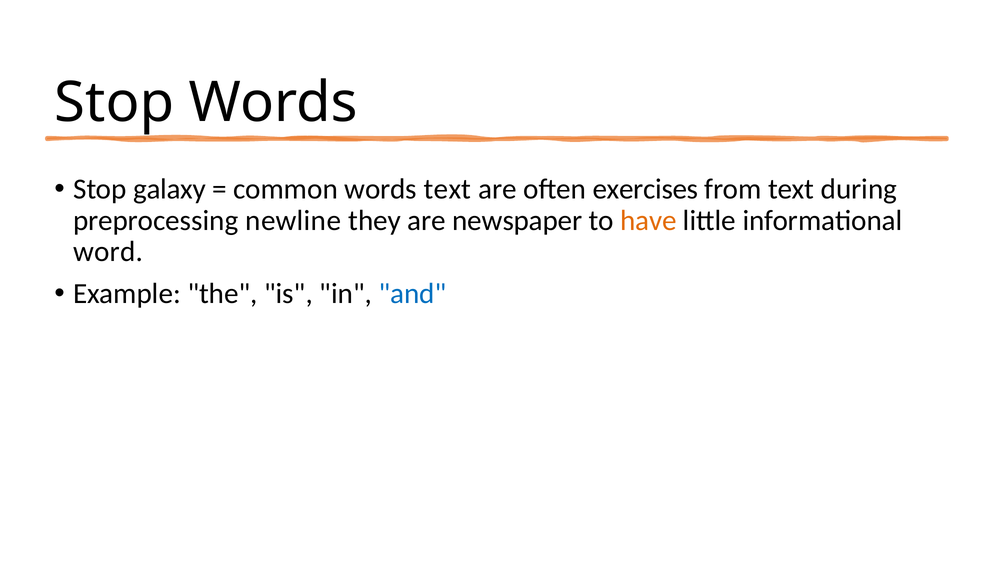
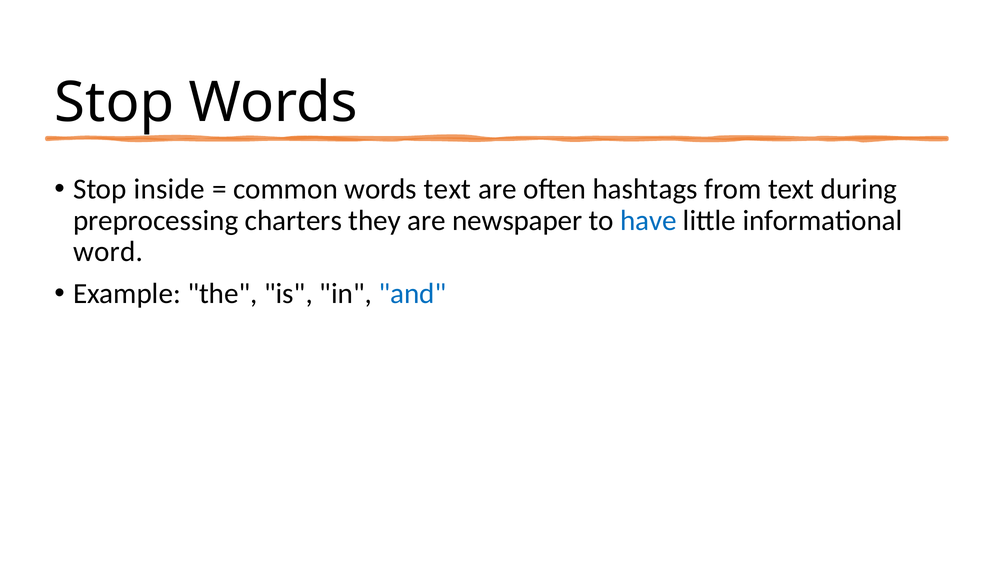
galaxy: galaxy -> inside (169, 189)
exercises: exercises -> hashtags (645, 189)
newline: newline -> charters (293, 221)
have colour: orange -> blue (648, 221)
